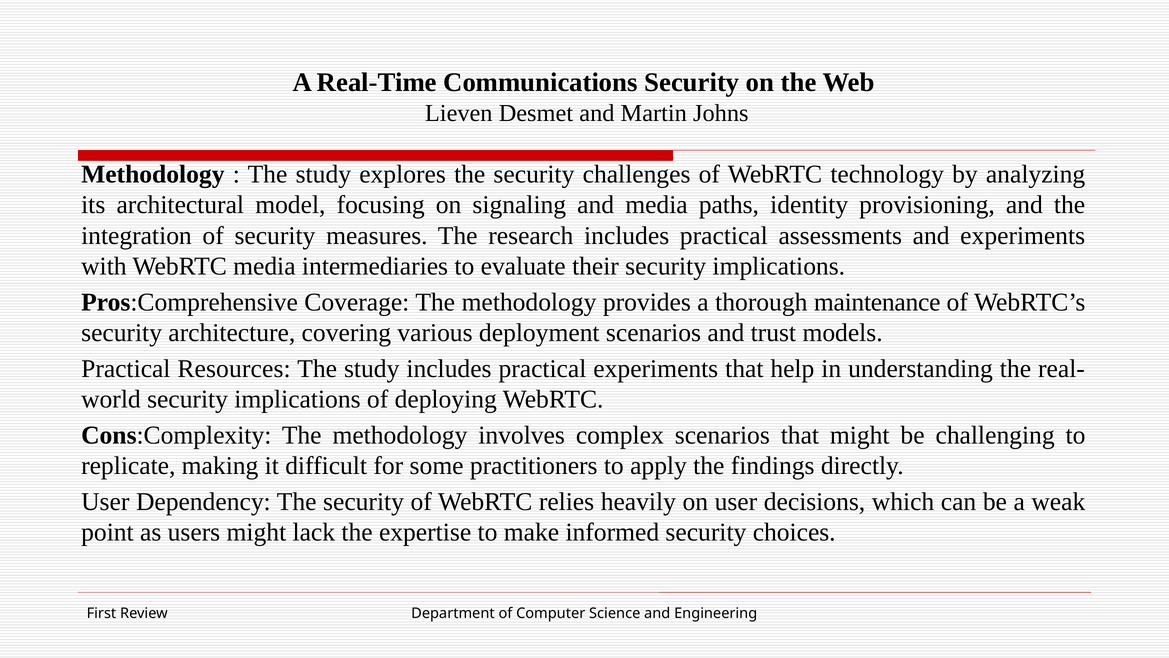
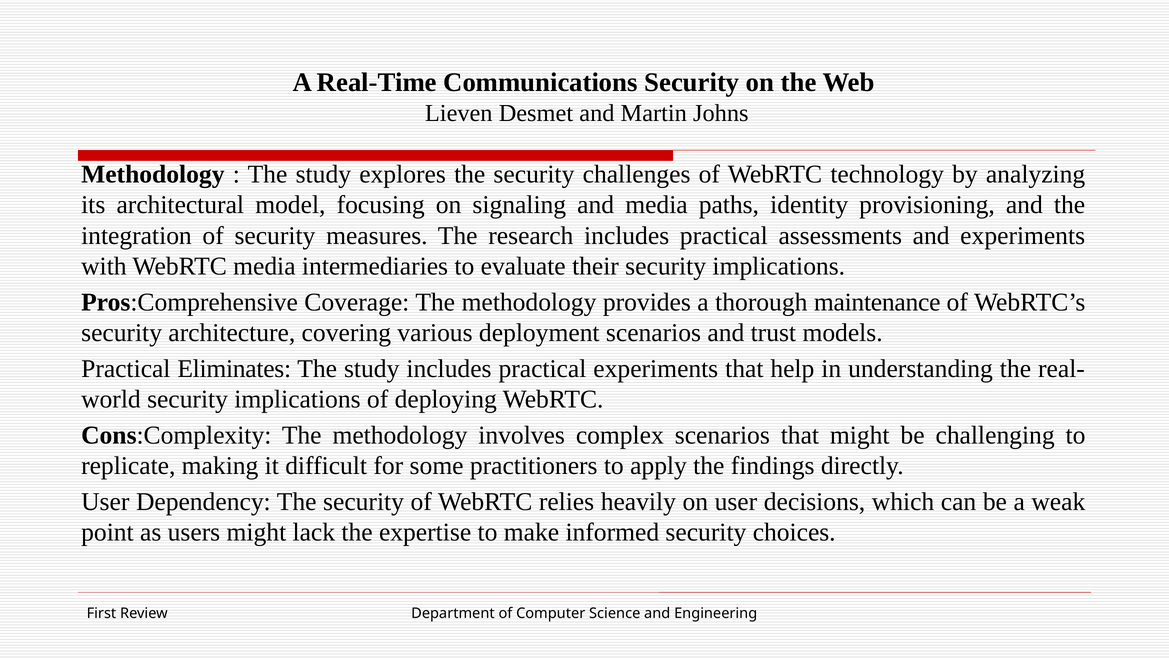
Resources: Resources -> Eliminates (234, 368)
